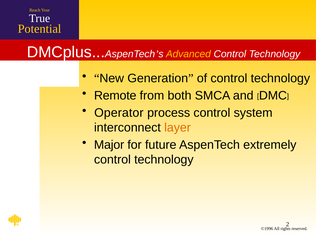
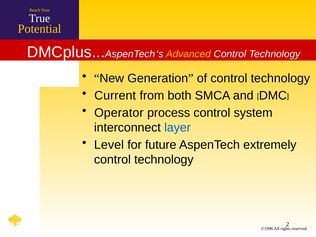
Remote: Remote -> Current (115, 96)
layer colour: orange -> blue (178, 127)
Major: Major -> Level (109, 145)
